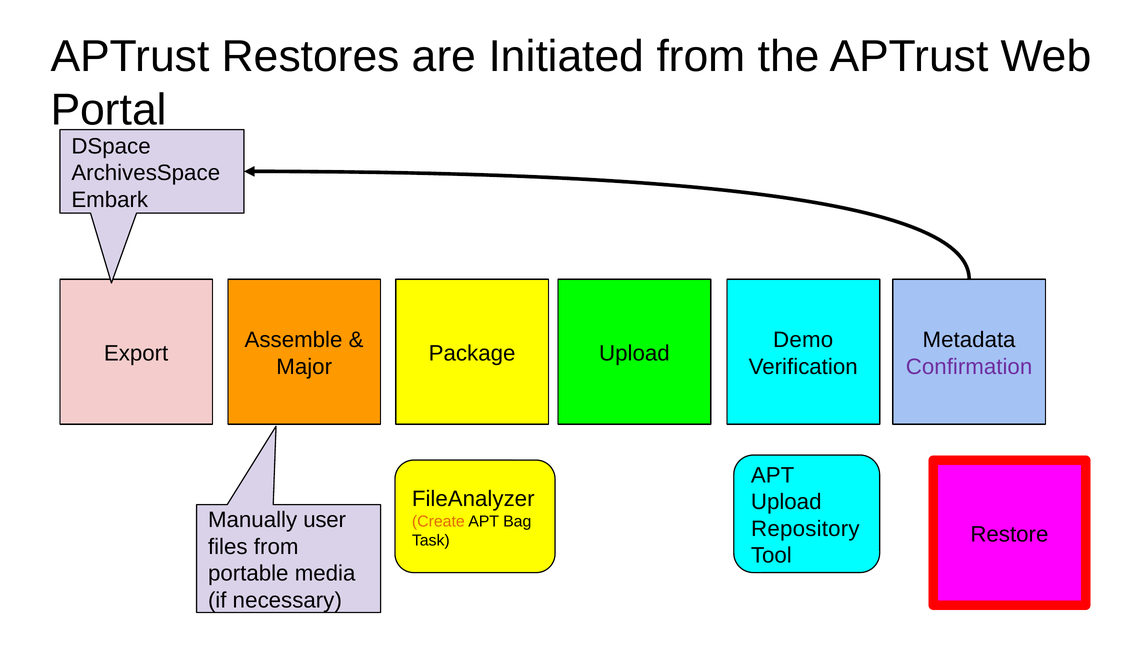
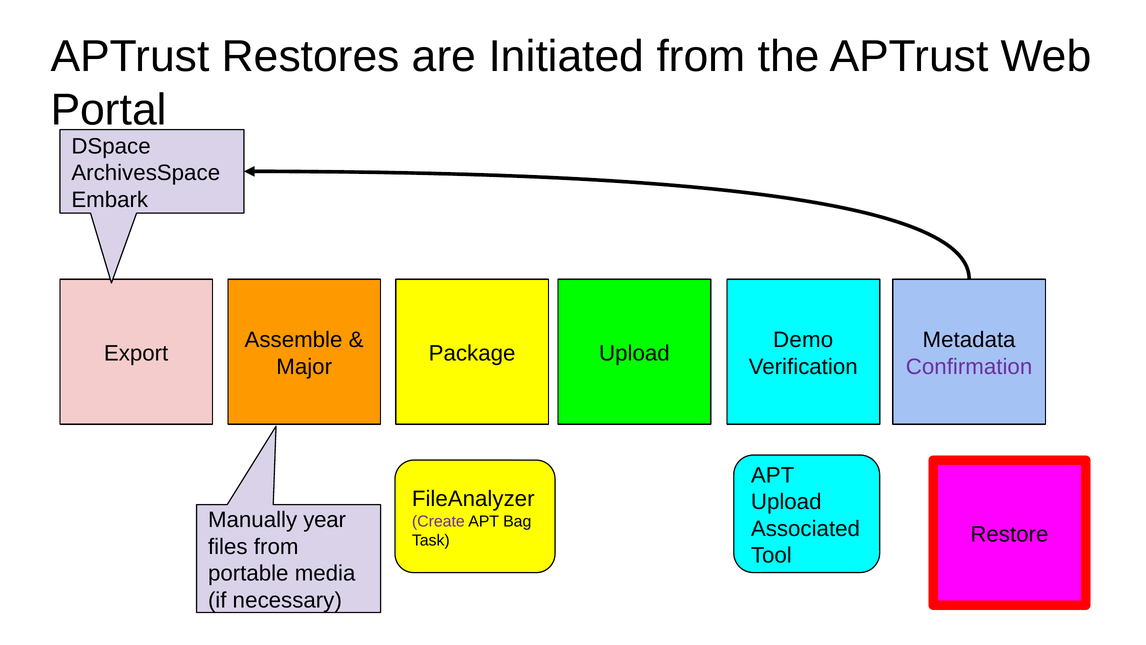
user: user -> year (325, 520)
Create colour: orange -> purple (438, 521)
Repository: Repository -> Associated (805, 528)
